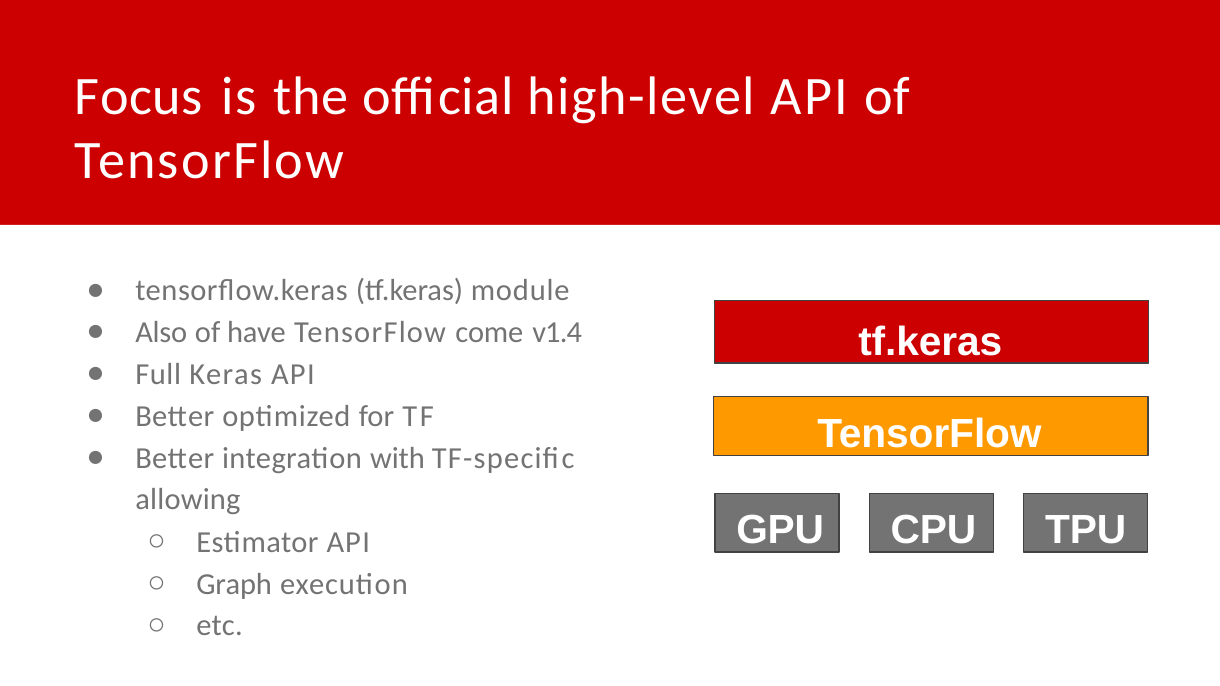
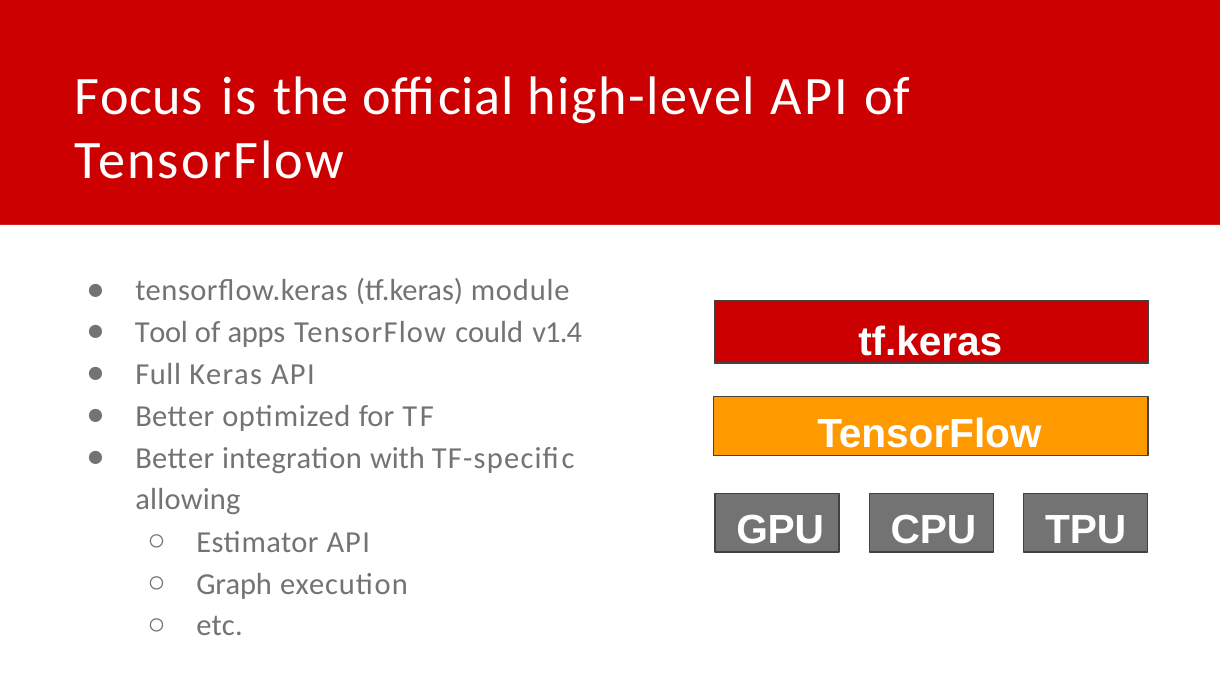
Also: Also -> Tool (161, 333)
have: have -> apps (256, 333)
come: come -> could (489, 333)
